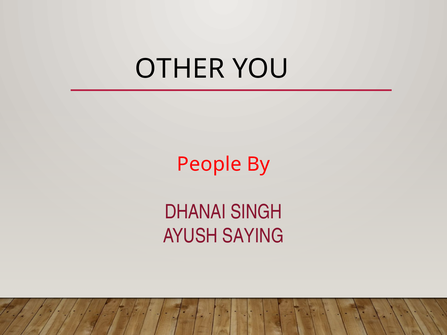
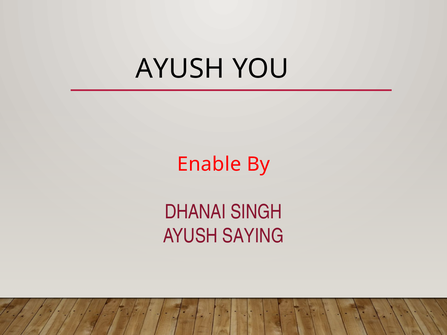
OTHER: OTHER -> AYUSH (180, 69)
People: People -> Enable (209, 165)
